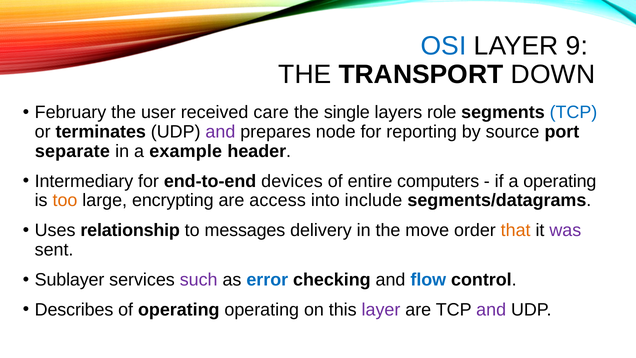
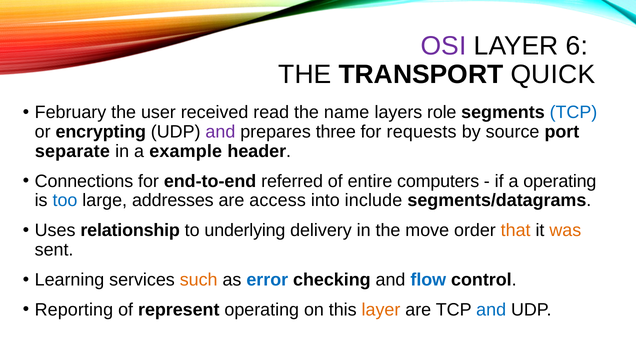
OSI colour: blue -> purple (444, 46)
9: 9 -> 6 (577, 46)
DOWN: DOWN -> QUICK (553, 75)
care: care -> read (271, 112)
single: single -> name (347, 112)
terminates: terminates -> encrypting (101, 132)
node: node -> three (336, 132)
reporting: reporting -> requests (422, 132)
Intermediary: Intermediary -> Connections (84, 181)
devices: devices -> referred (292, 181)
too colour: orange -> blue (65, 200)
encrypting: encrypting -> addresses (173, 200)
messages: messages -> underlying (245, 230)
was colour: purple -> orange (565, 230)
Sublayer: Sublayer -> Learning (69, 280)
such colour: purple -> orange (199, 280)
Describes: Describes -> Reporting (74, 309)
of operating: operating -> represent (179, 309)
layer colour: purple -> orange (381, 309)
and colour: purple -> blue (491, 309)
